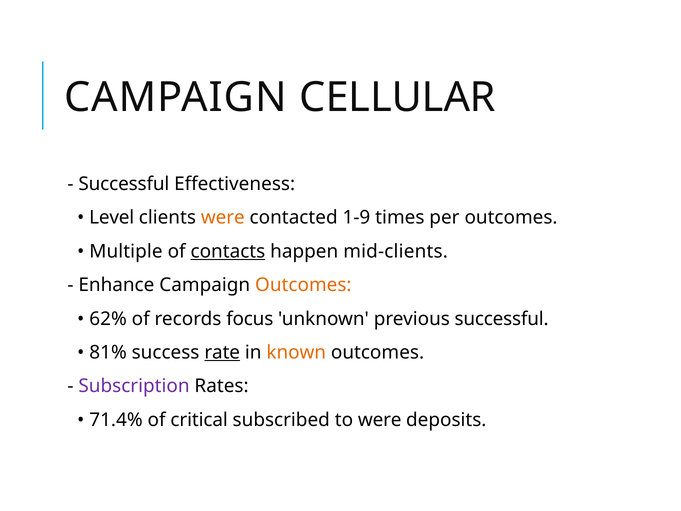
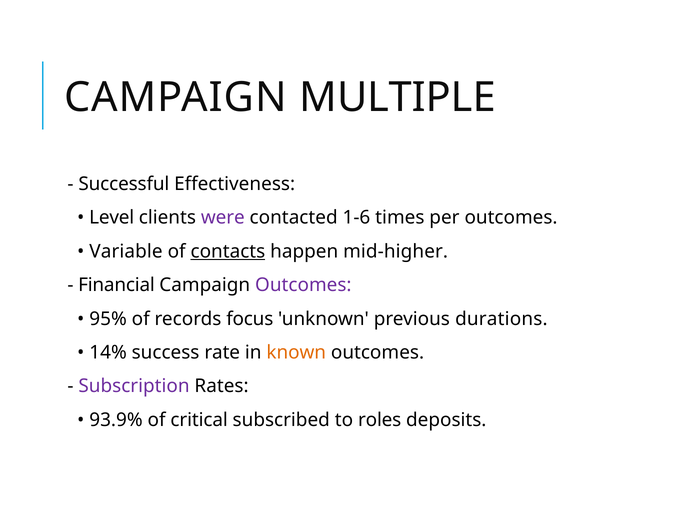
CELLULAR: CELLULAR -> MULTIPLE (398, 98)
were colour: orange -> purple (223, 217)
1-9: 1-9 -> 1-6 (356, 217)
Multiple: Multiple -> Variable (126, 251)
mid-clients: mid-clients -> mid-higher (396, 251)
Enhance: Enhance -> Financial (116, 285)
Outcomes colour: orange -> purple (303, 285)
62%: 62% -> 95% (108, 319)
previous successful: successful -> durations (501, 319)
81%: 81% -> 14% (108, 352)
rate underline: present -> none (222, 352)
71.4%: 71.4% -> 93.9% (116, 420)
to were: were -> roles (380, 420)
